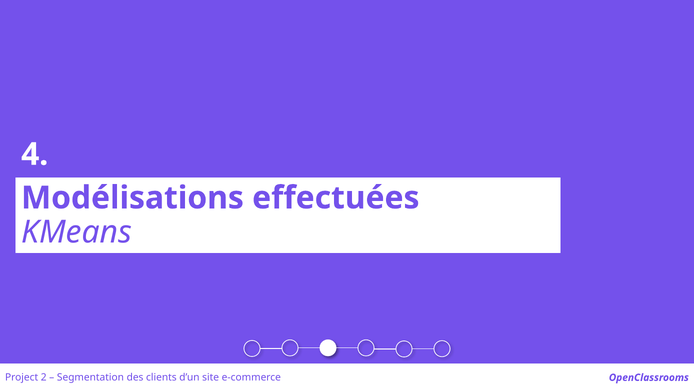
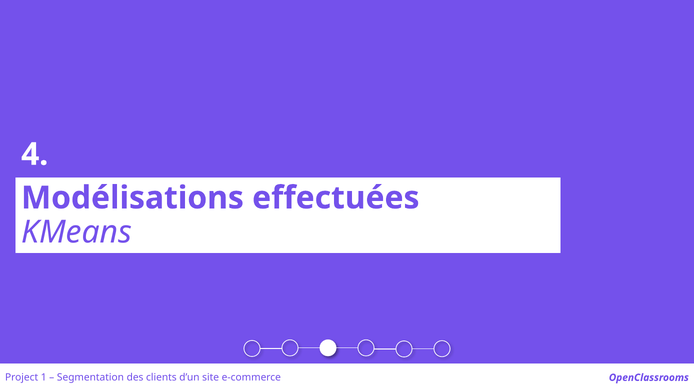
2: 2 -> 1 (44, 378)
